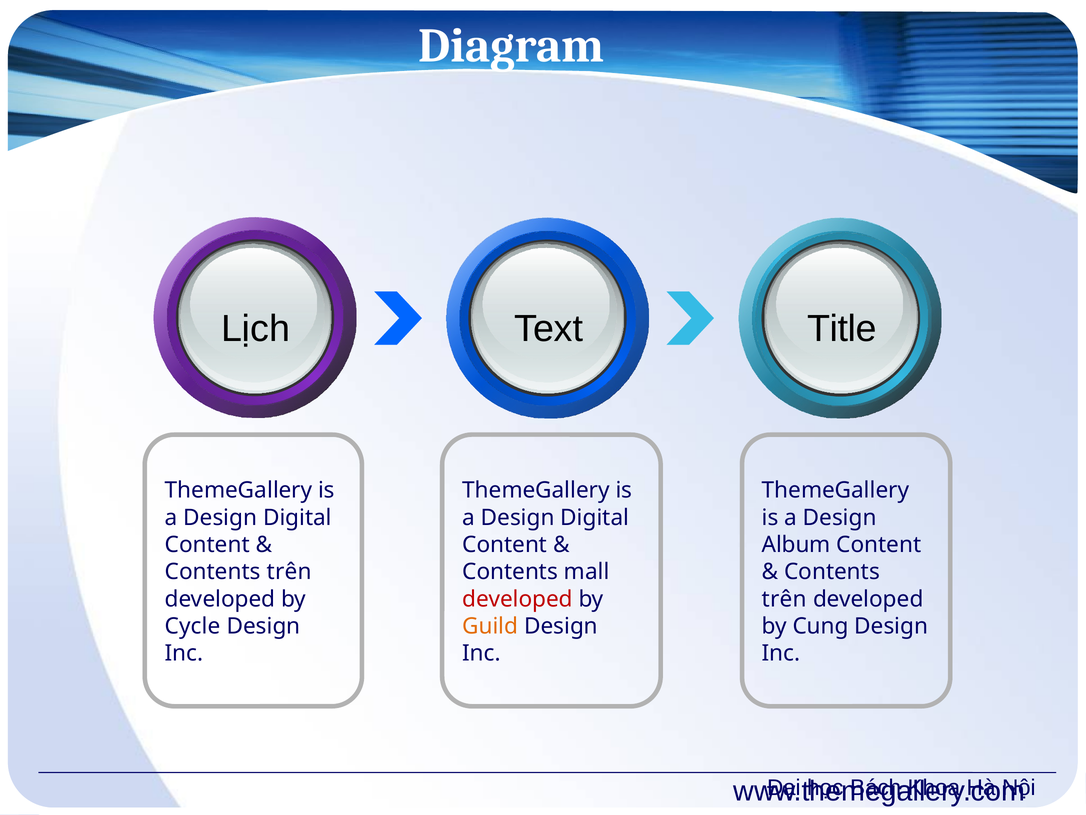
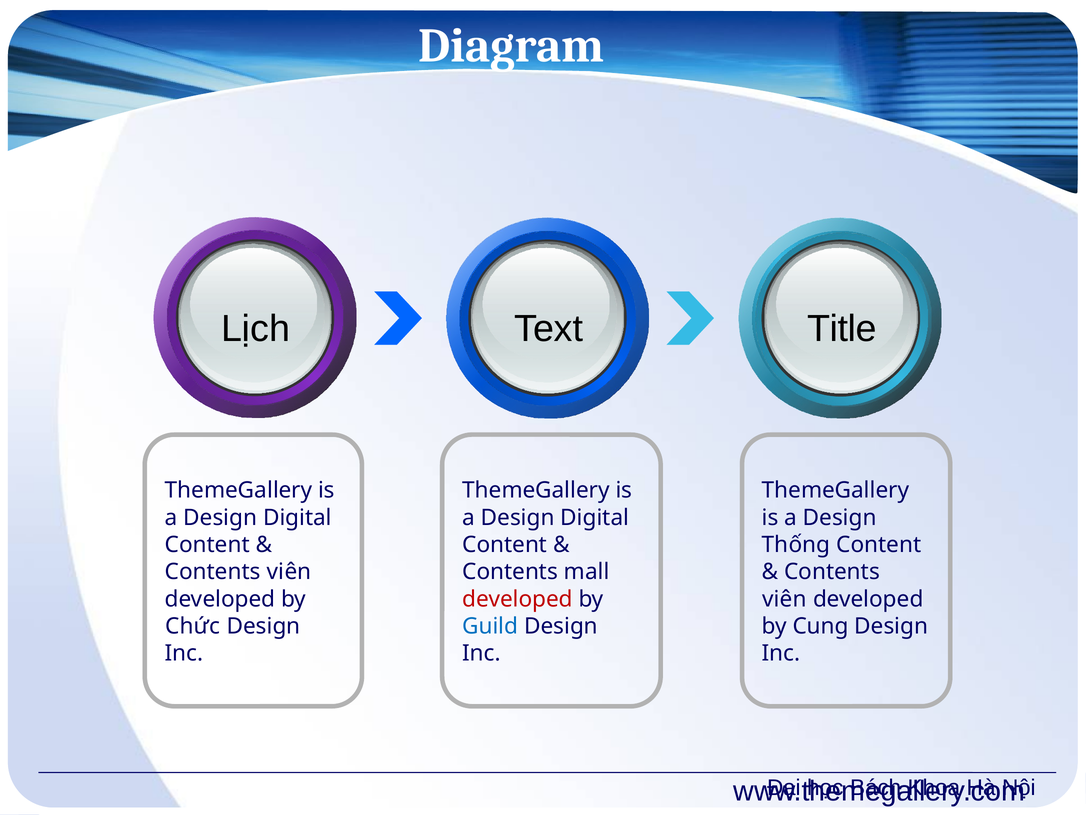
Album: Album -> Thống (796, 545)
trên: trên -> viên (289, 572)
trên: trên -> viên (784, 599)
Cycle: Cycle -> Chức (193, 626)
Guild colour: orange -> blue (490, 626)
